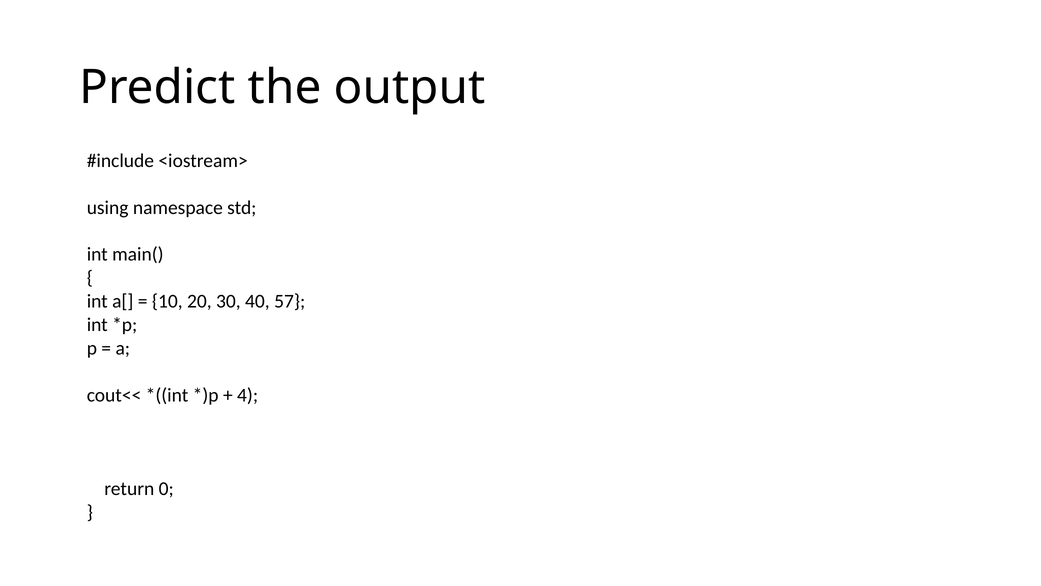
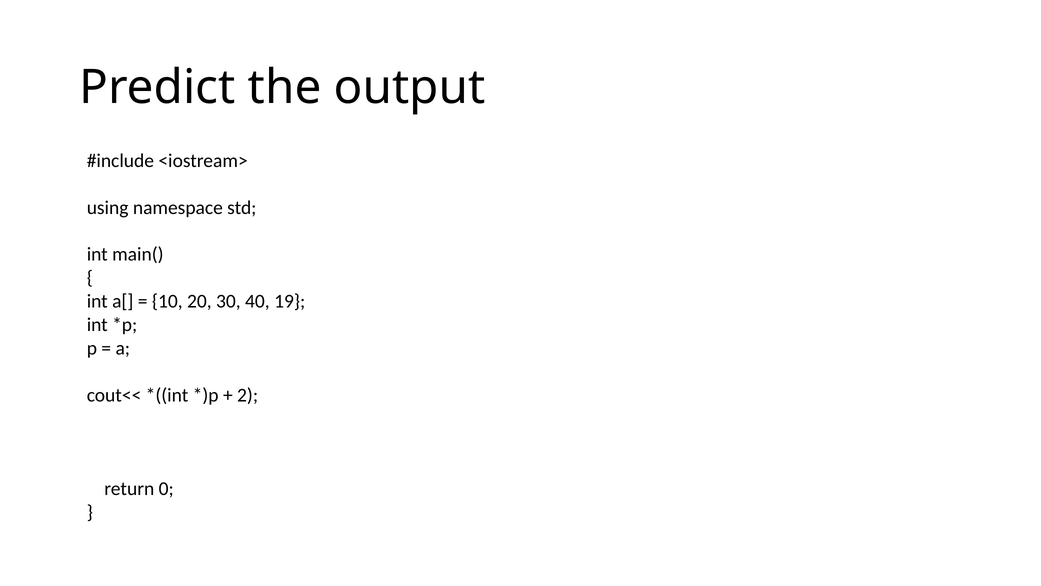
57: 57 -> 19 (290, 301)
4: 4 -> 2 (248, 395)
